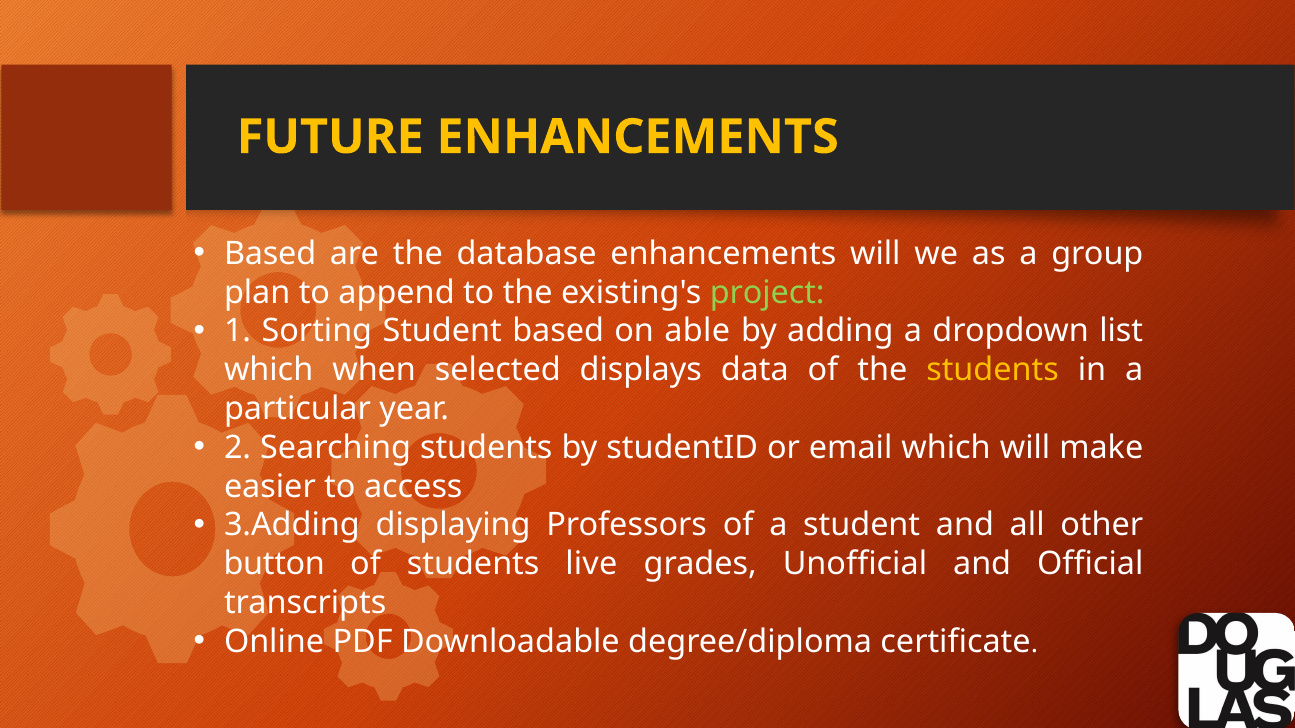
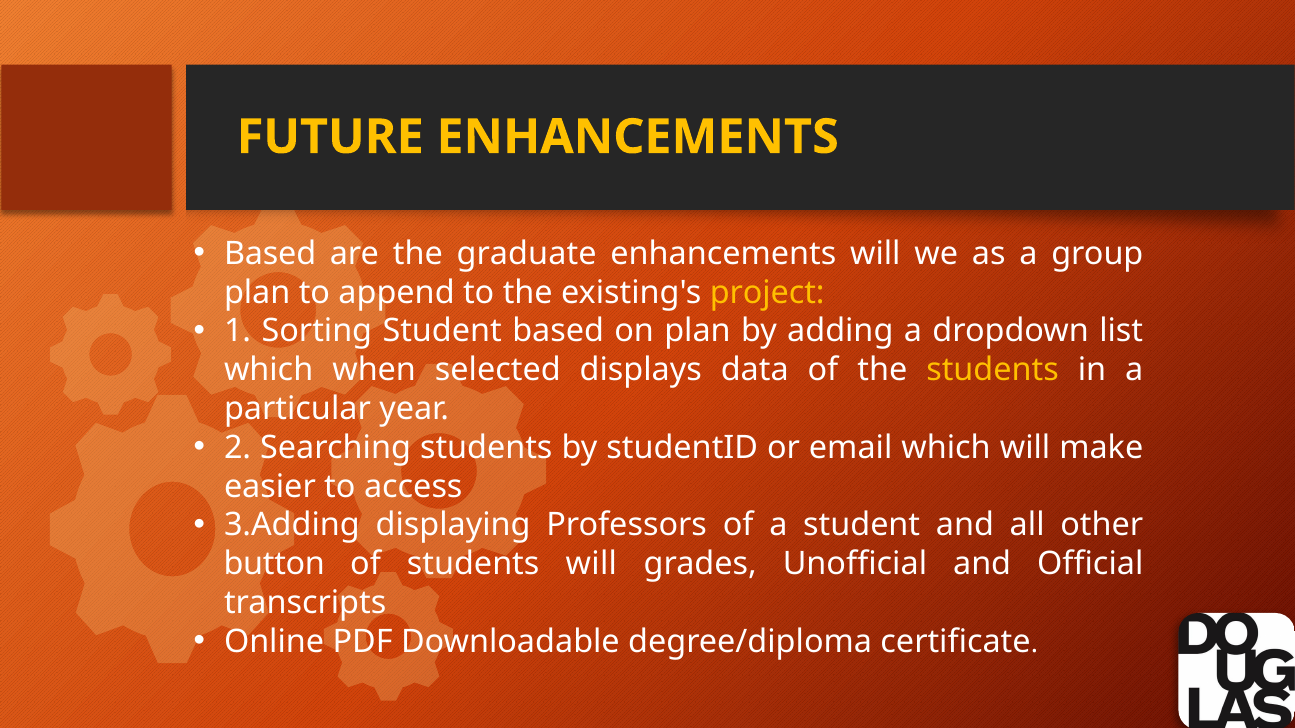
database: database -> graduate (527, 254)
project colour: light green -> yellow (767, 292)
on able: able -> plan (698, 331)
students live: live -> will (591, 564)
